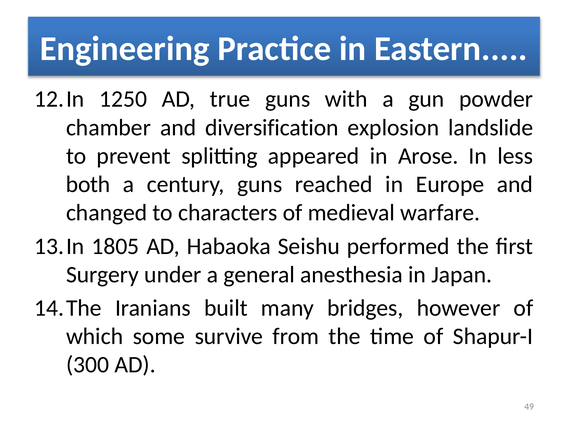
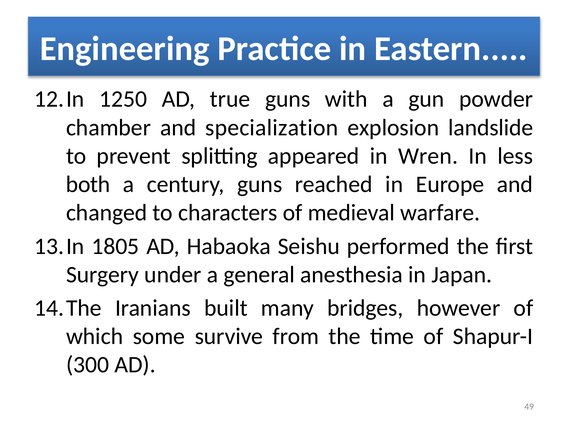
diversification: diversification -> specialization (272, 128)
Arose: Arose -> Wren (428, 156)
